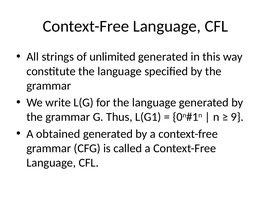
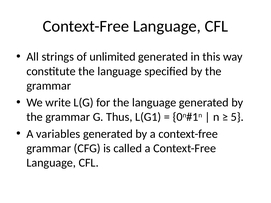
9: 9 -> 5 (237, 117)
obtained: obtained -> variables (58, 134)
